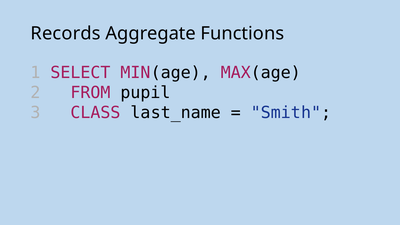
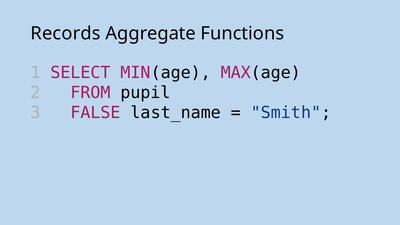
CLASS: CLASS -> FALSE (96, 113)
